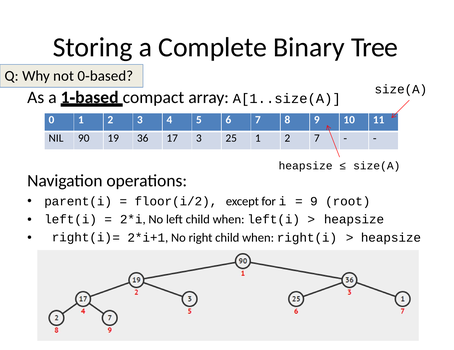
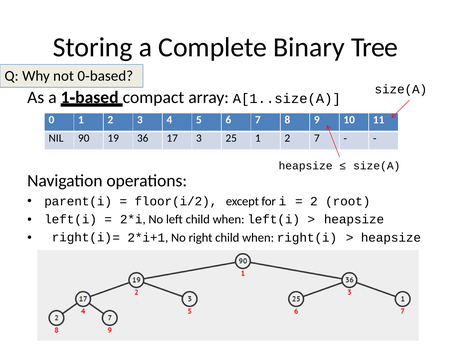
9: 9 -> 2 (314, 202)
